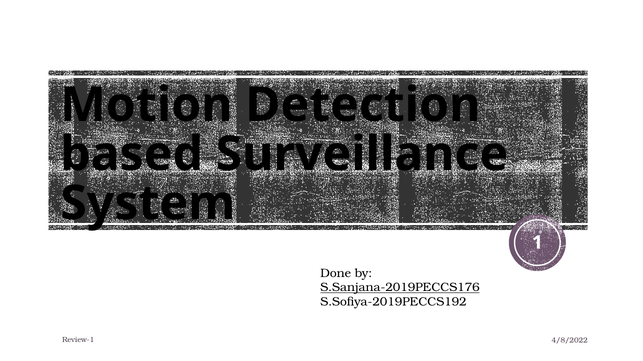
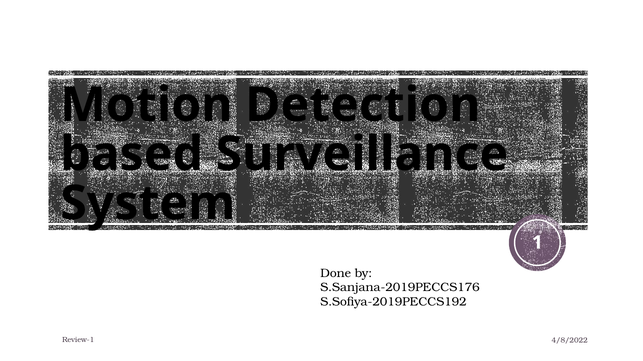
S.Sanjana-2019PECCS176 underline: present -> none (400, 288)
